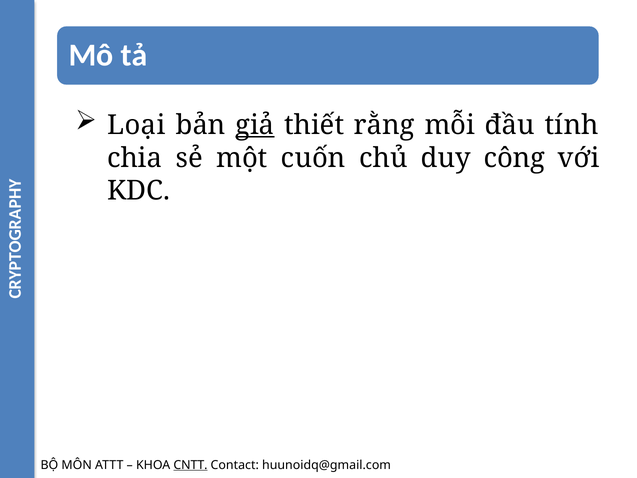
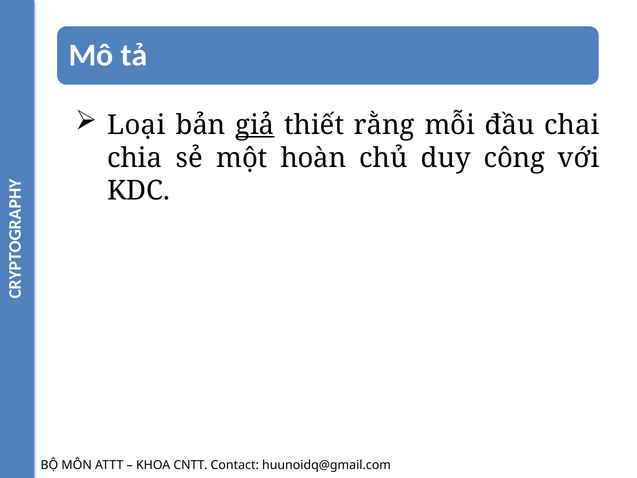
tính: tính -> chai (572, 125)
cuốn: cuốn -> hoàn (313, 158)
CNTT underline: present -> none (190, 465)
